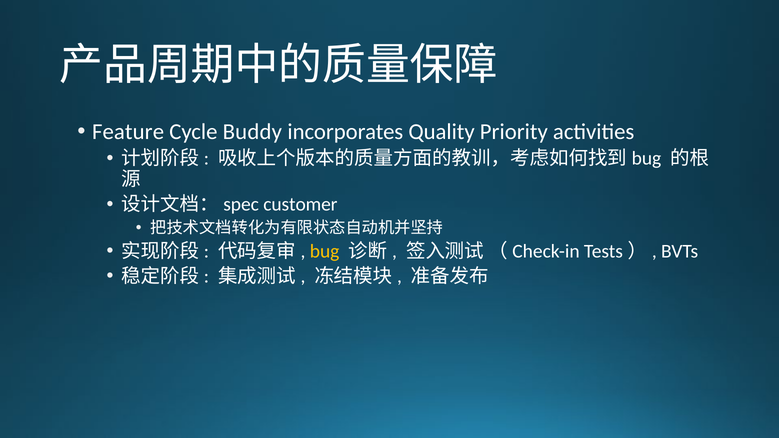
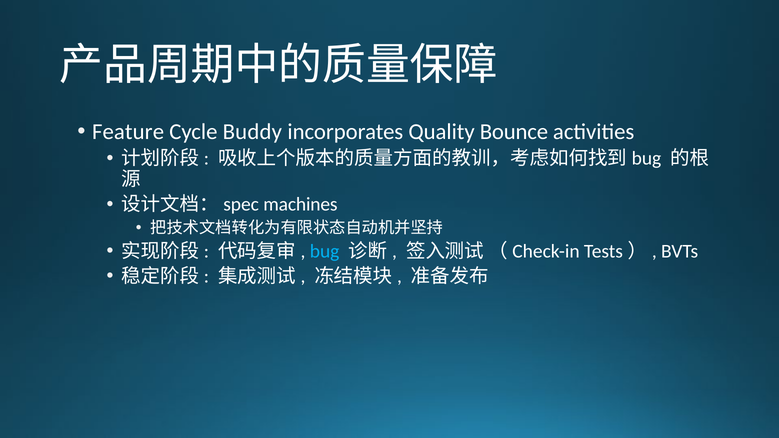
Priority: Priority -> Bounce (514, 132)
customer: customer -> machines (300, 205)
bug colour: yellow -> light blue (325, 251)
